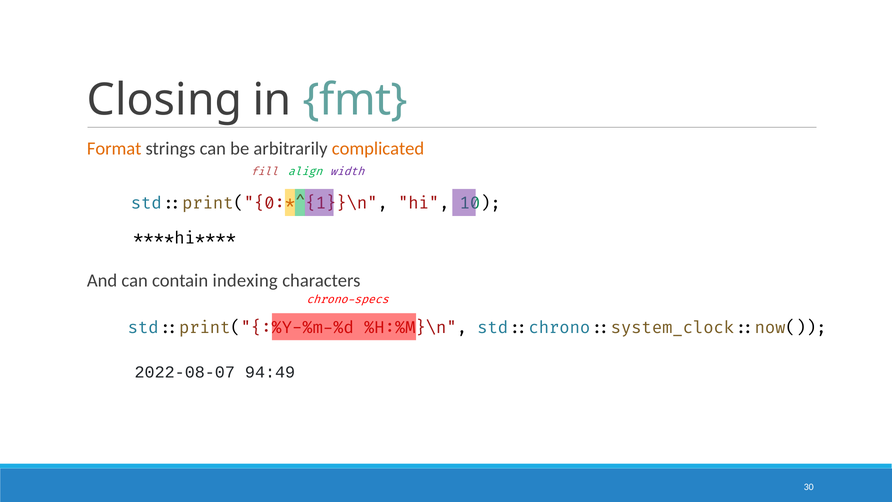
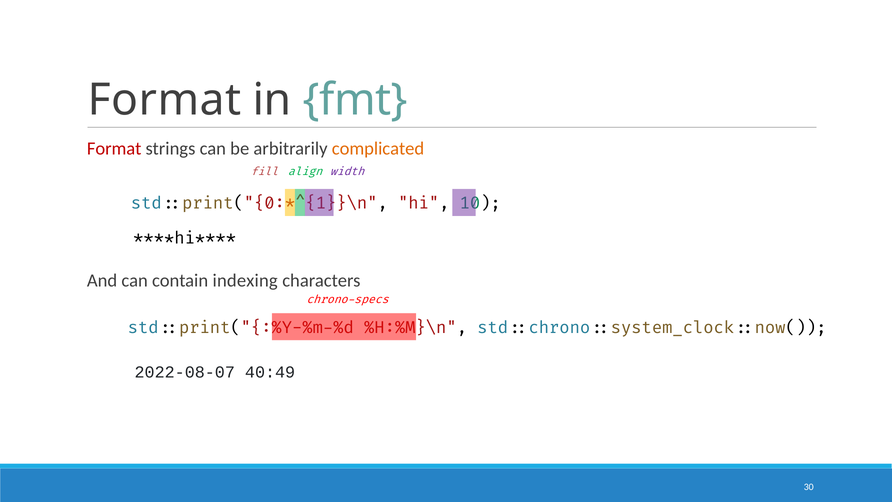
Closing: Closing -> Format (164, 100)
Format colour: orange -> red (114, 148)
94:49: 94:49 -> 40:49 (270, 372)
